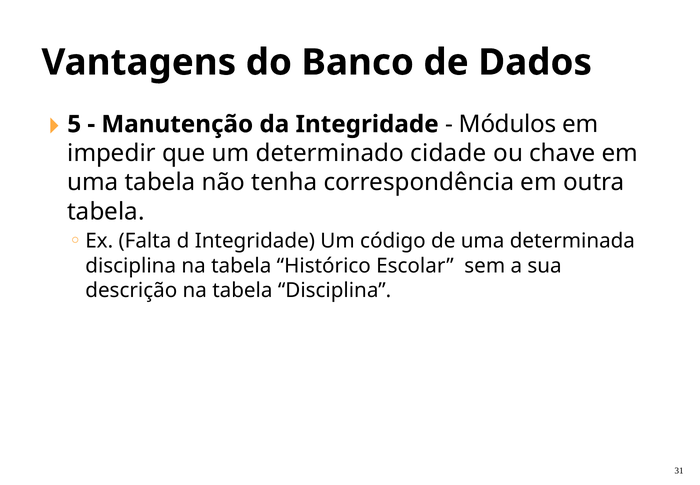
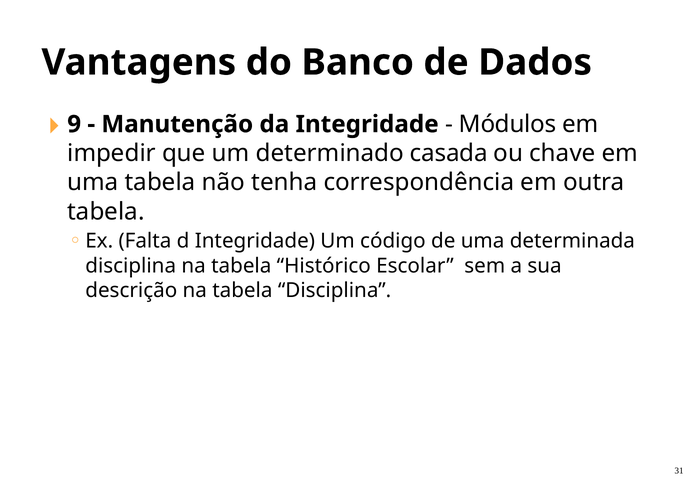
5: 5 -> 9 (74, 124)
cidade: cidade -> casada (449, 153)
